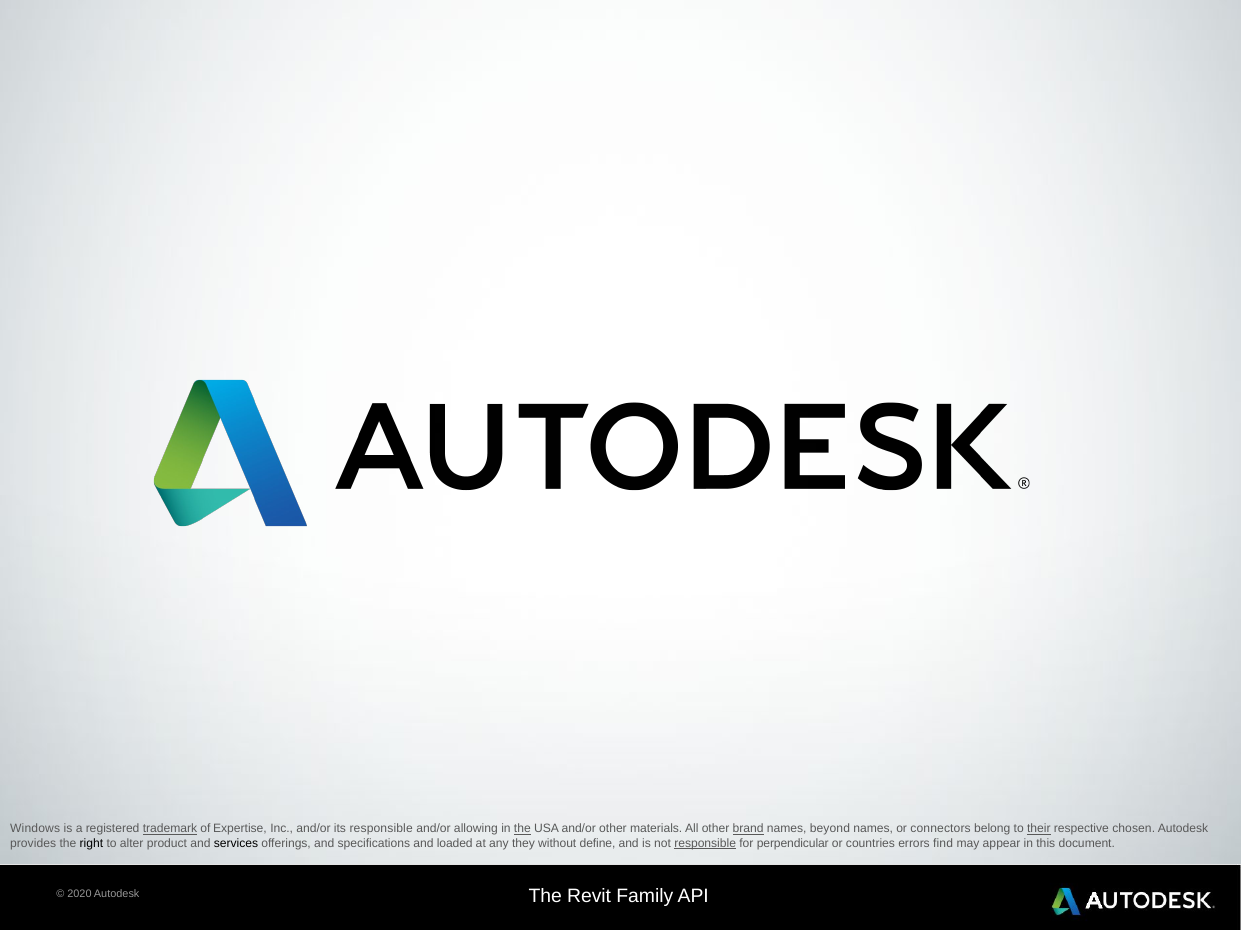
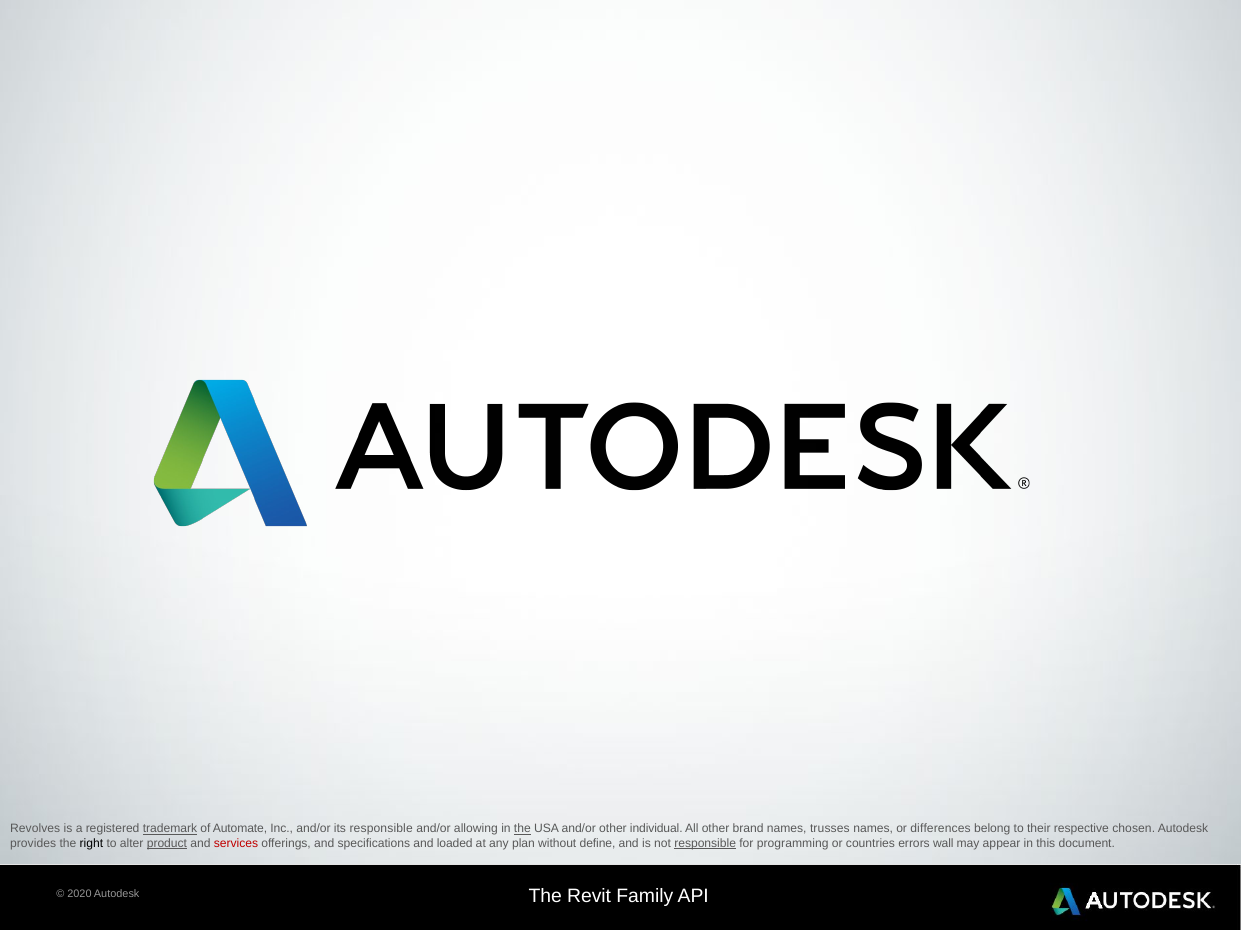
Windows: Windows -> Revolves (35, 829)
Expertise: Expertise -> Automate (240, 829)
materials: materials -> individual (656, 829)
brand underline: present -> none (748, 829)
beyond: beyond -> trusses (830, 829)
connectors: connectors -> differences (941, 829)
their underline: present -> none (1039, 829)
product underline: none -> present (167, 844)
services colour: black -> red (236, 844)
they: they -> plan (523, 844)
perpendicular: perpendicular -> programming (793, 844)
find: find -> wall (943, 844)
